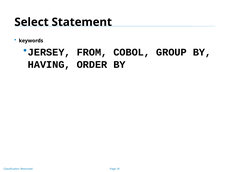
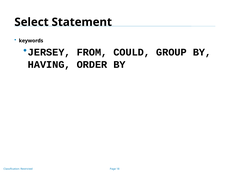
COBOL: COBOL -> COULD (132, 52)
